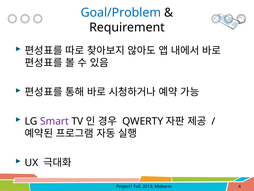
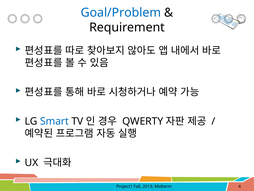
Smart colour: purple -> blue (54, 121)
